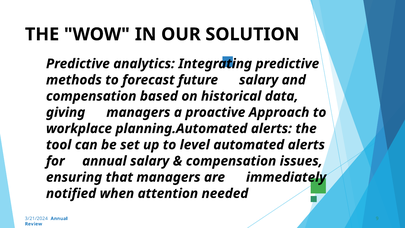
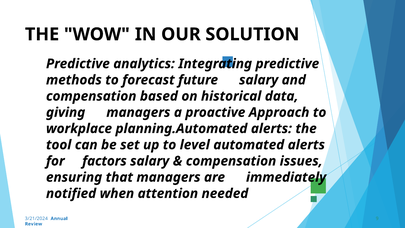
for annual: annual -> factors (104, 161)
